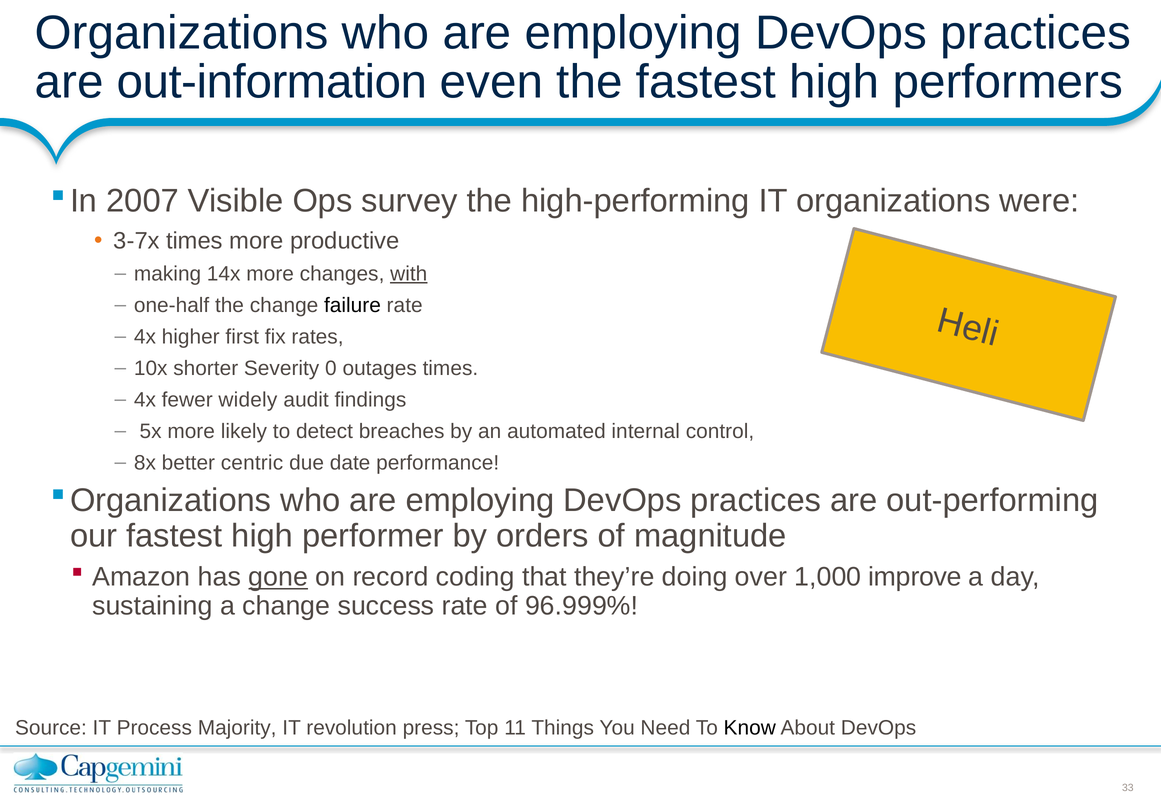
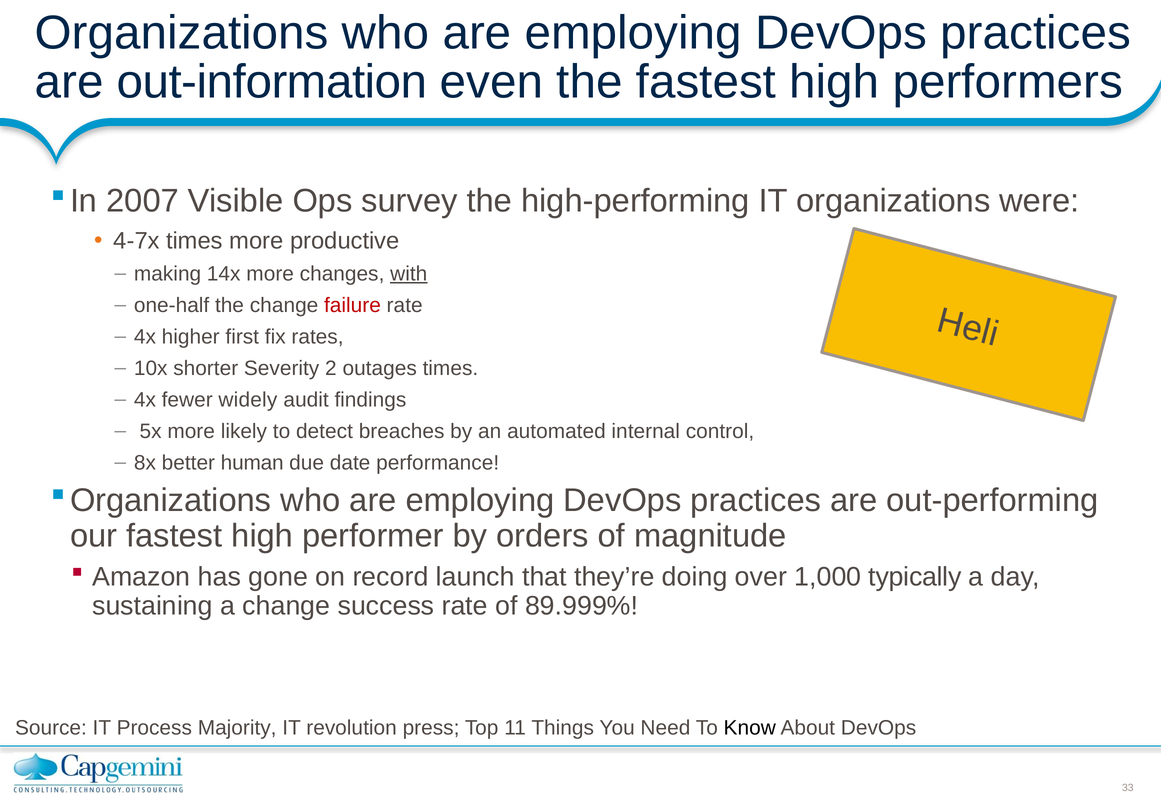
3-7x: 3-7x -> 4-7x (137, 241)
failure colour: black -> red (352, 305)
0: 0 -> 2 (331, 368)
centric: centric -> human (252, 463)
gone underline: present -> none (278, 577)
coding: coding -> launch (475, 577)
improve: improve -> typically (915, 577)
96.999%: 96.999% -> 89.999% (582, 606)
